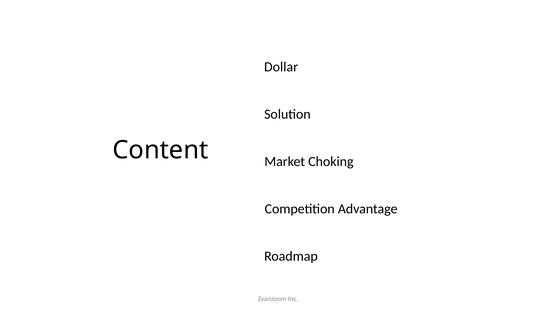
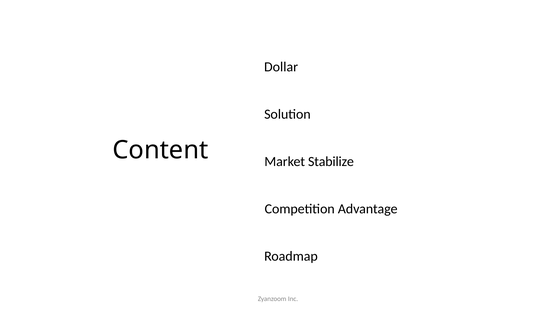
Choking: Choking -> Stabilize (331, 161)
